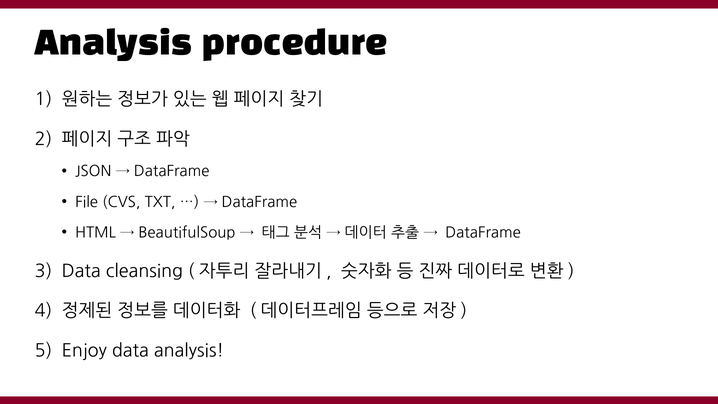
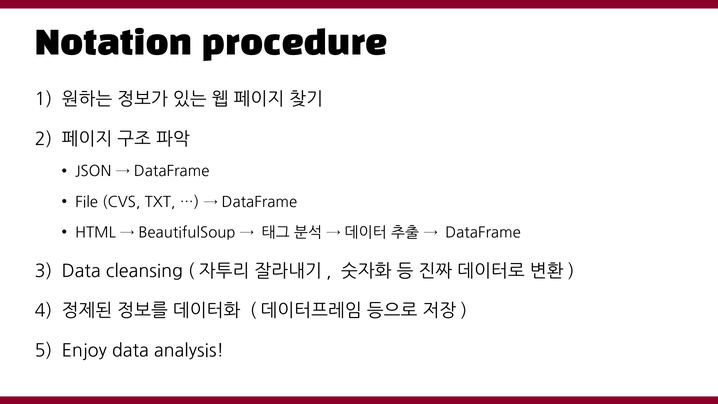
Analysis: Analysis -> Notation (113, 44)
